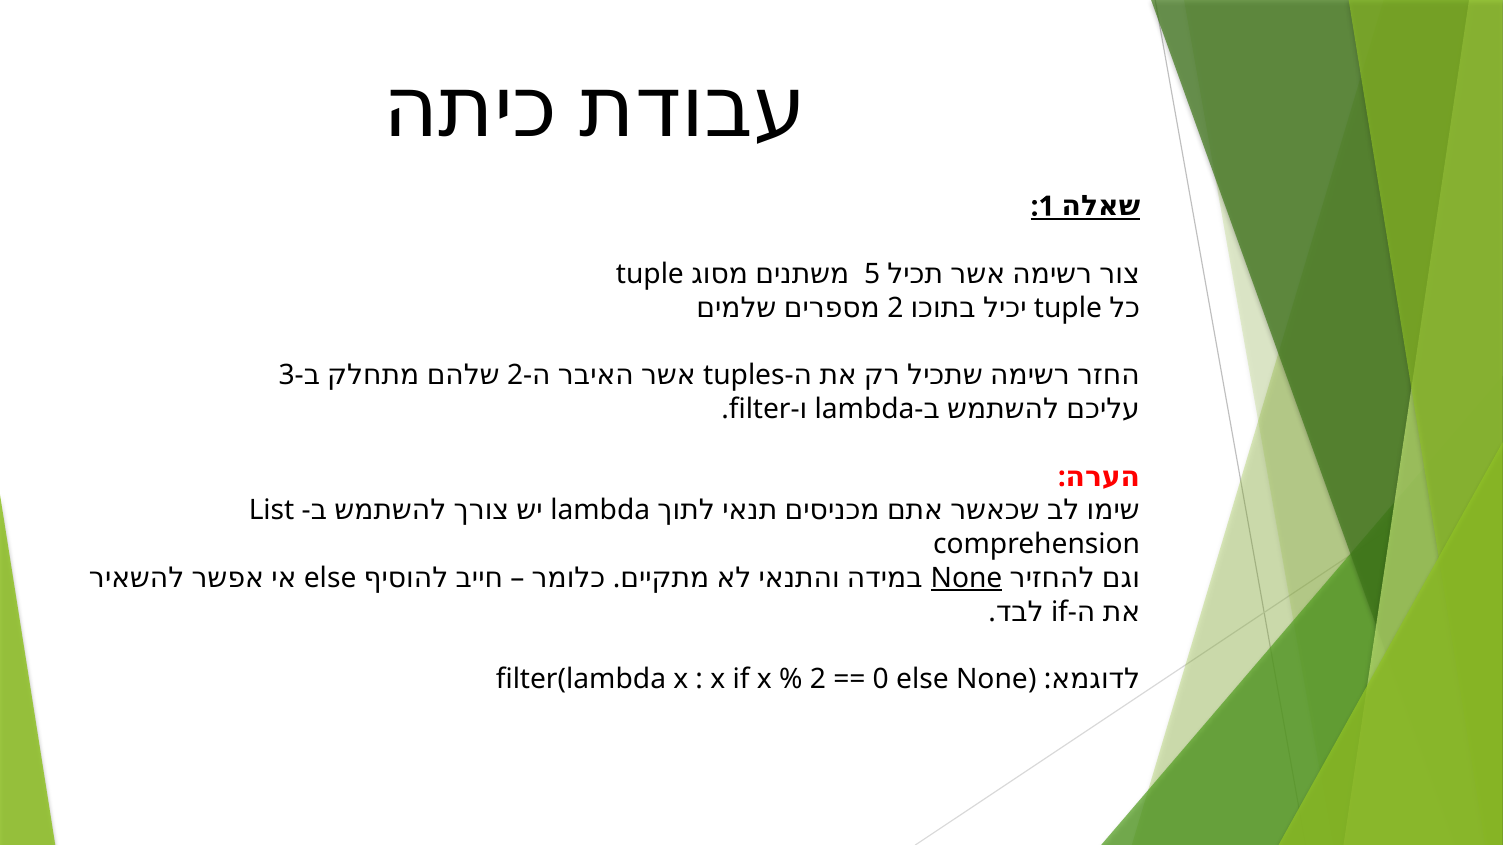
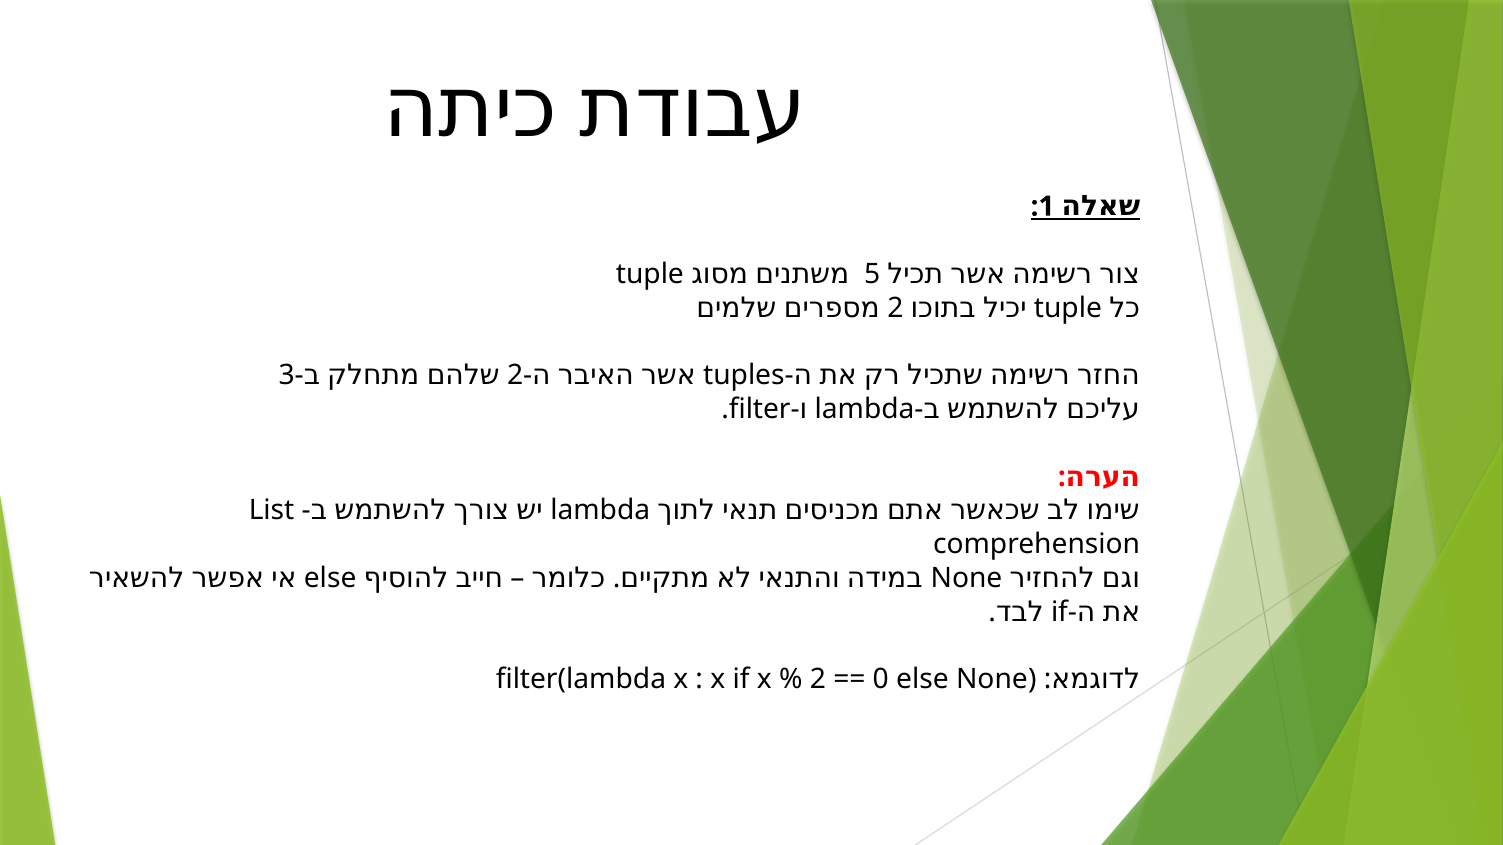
None underline: present -> none (966, 578)
